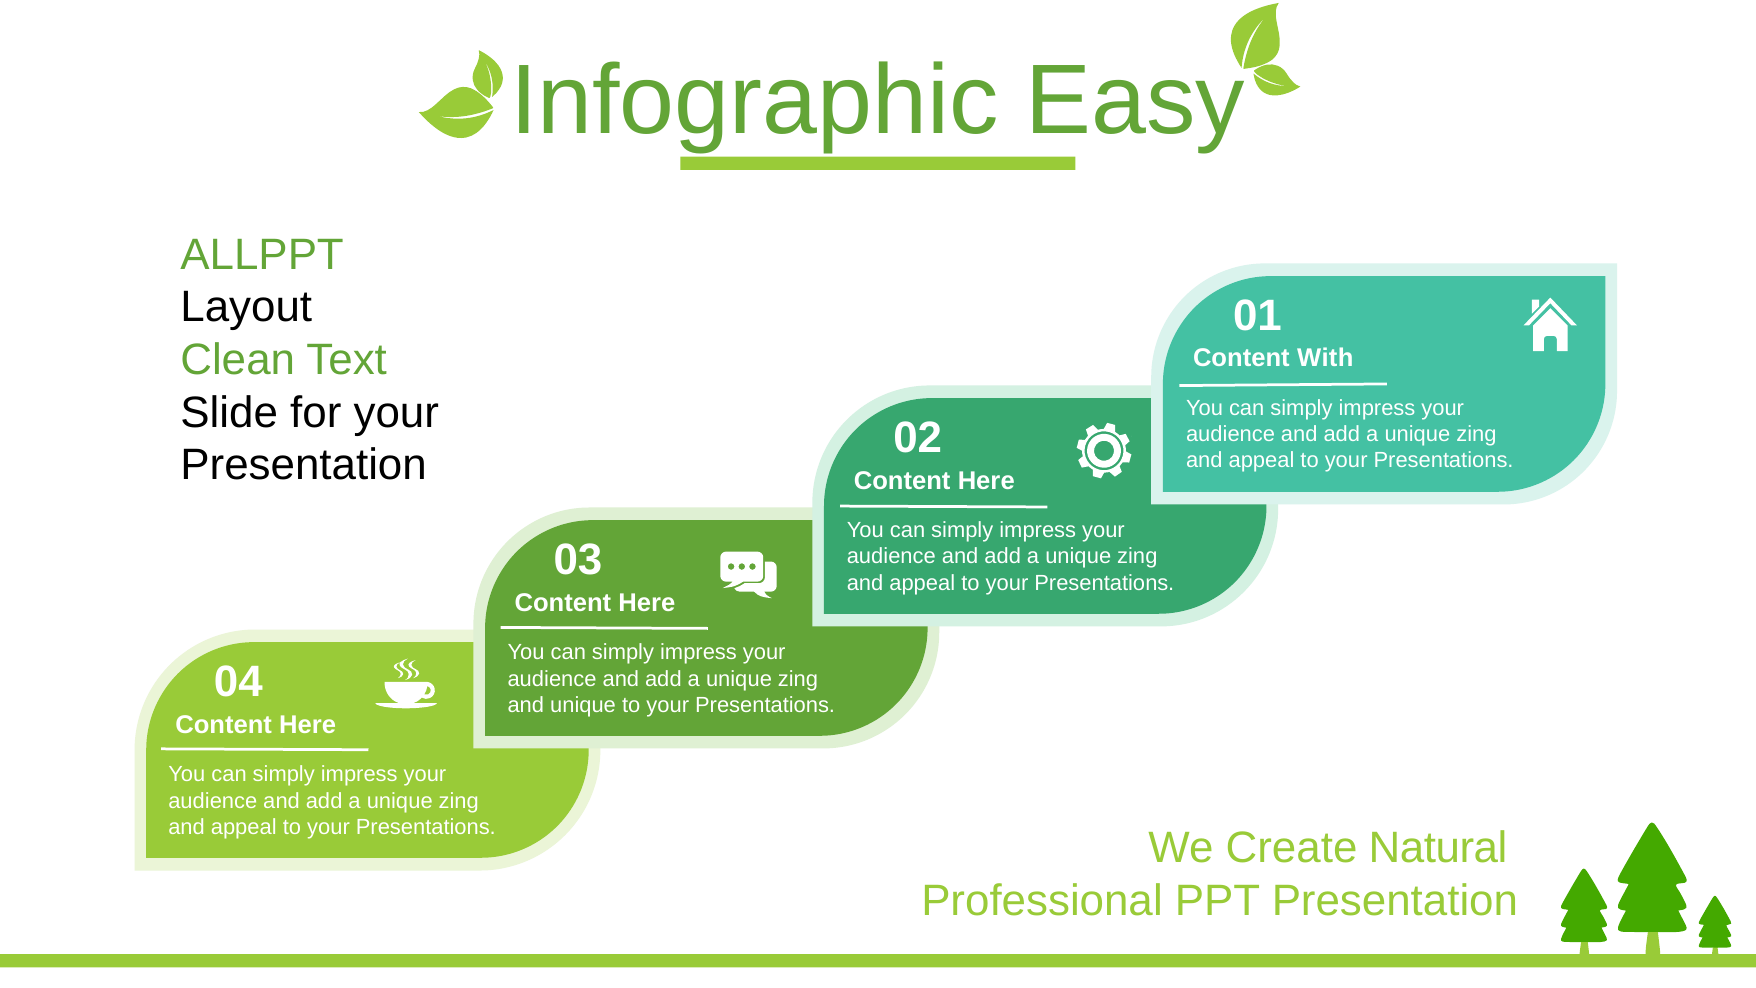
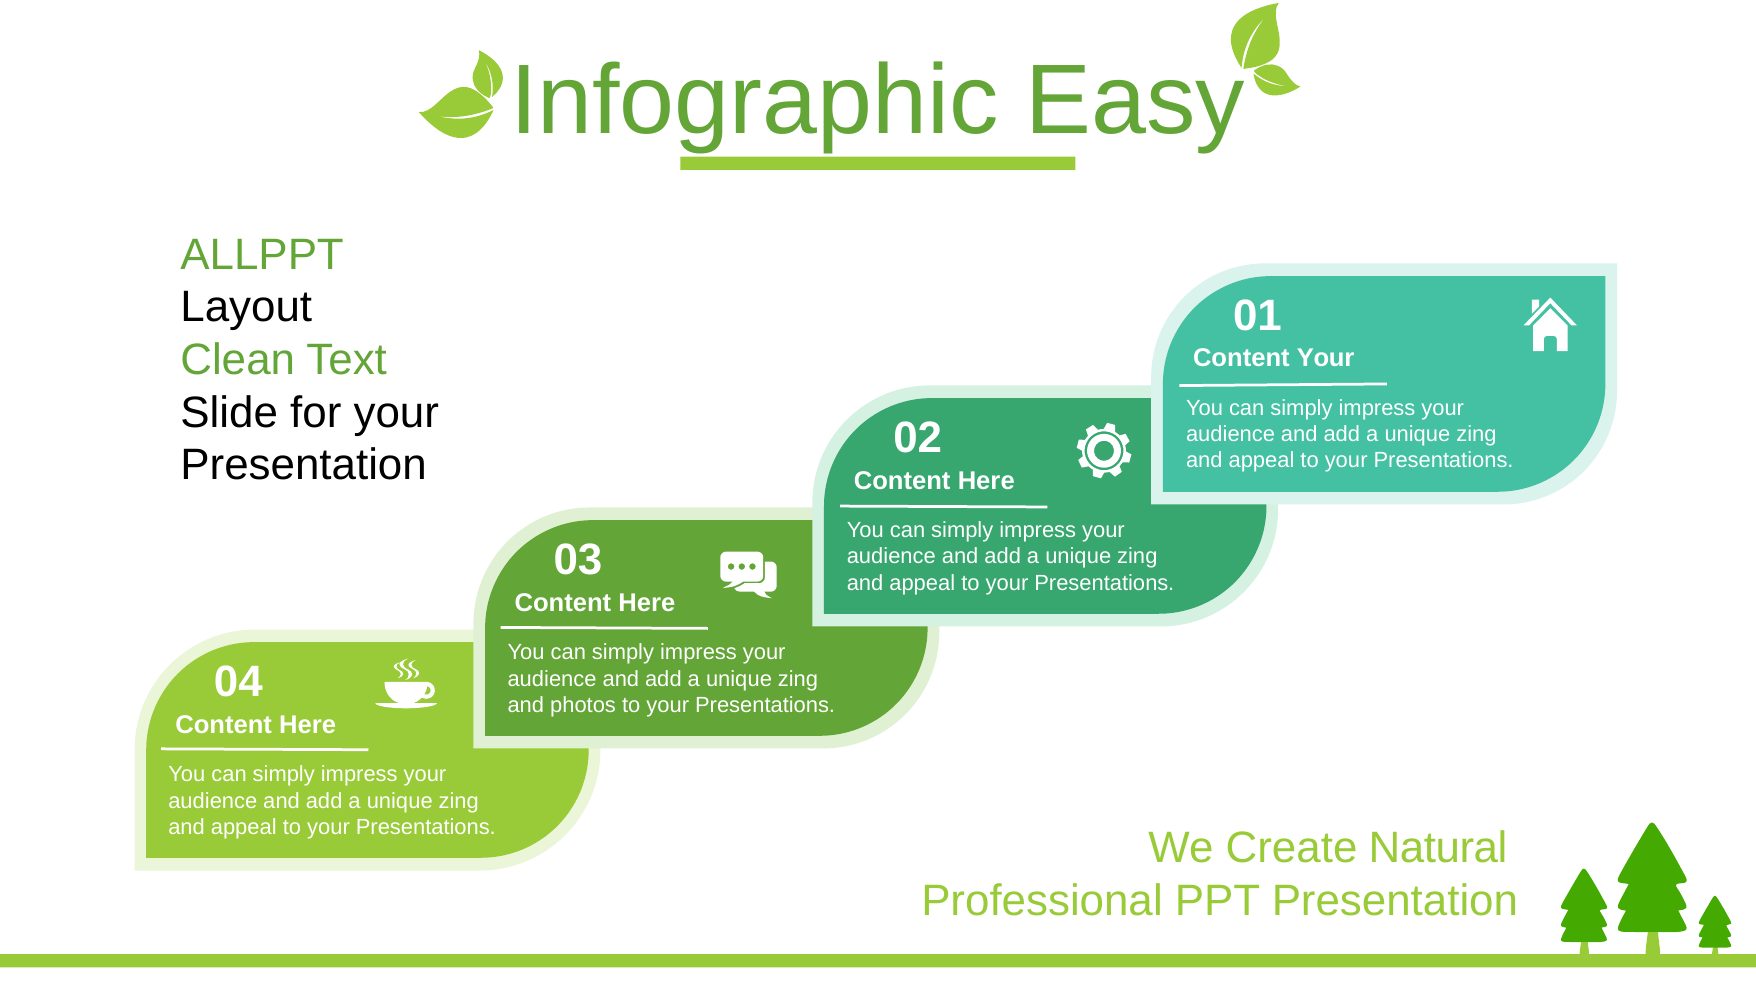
Content With: With -> Your (1326, 358)
and unique: unique -> photos (583, 705)
